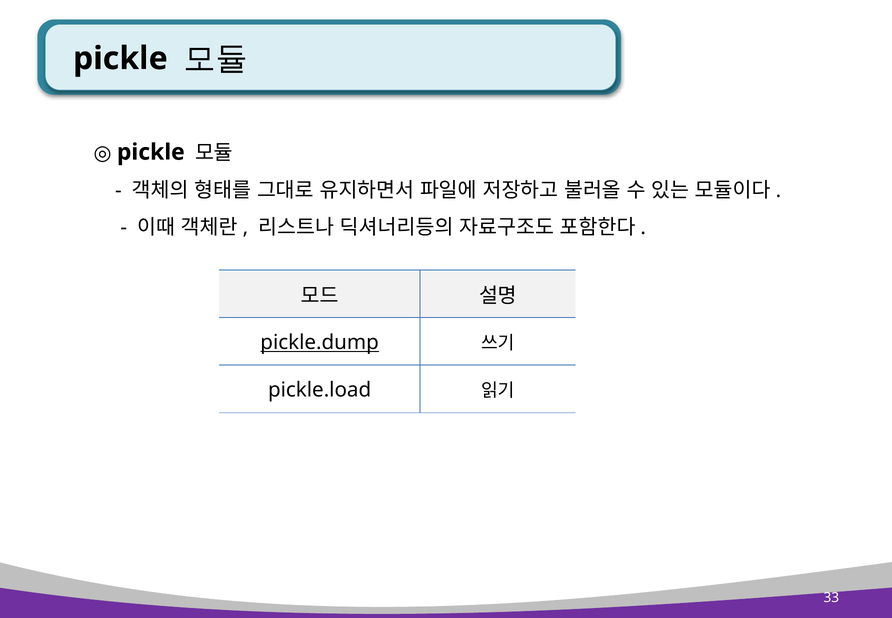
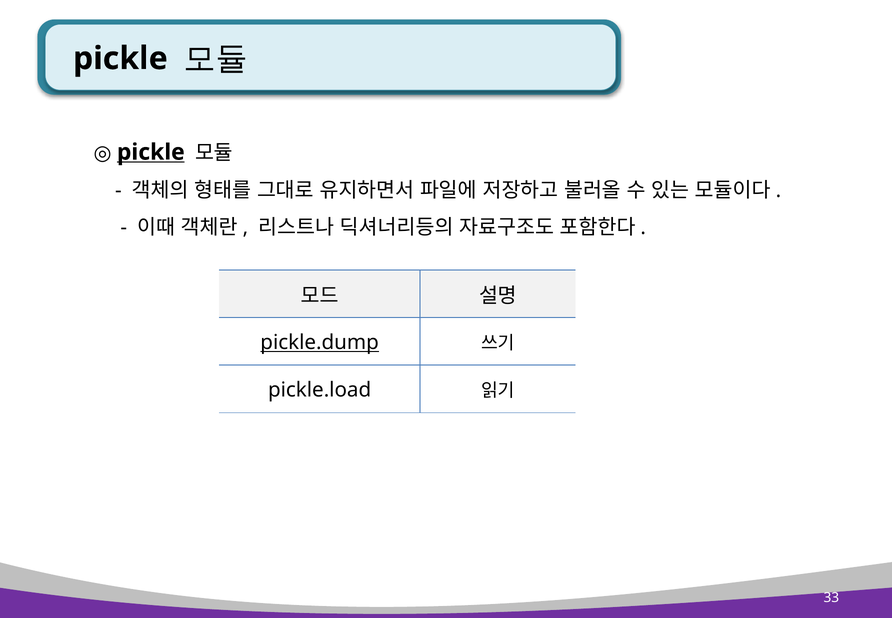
pickle underline: none -> present (151, 152)
